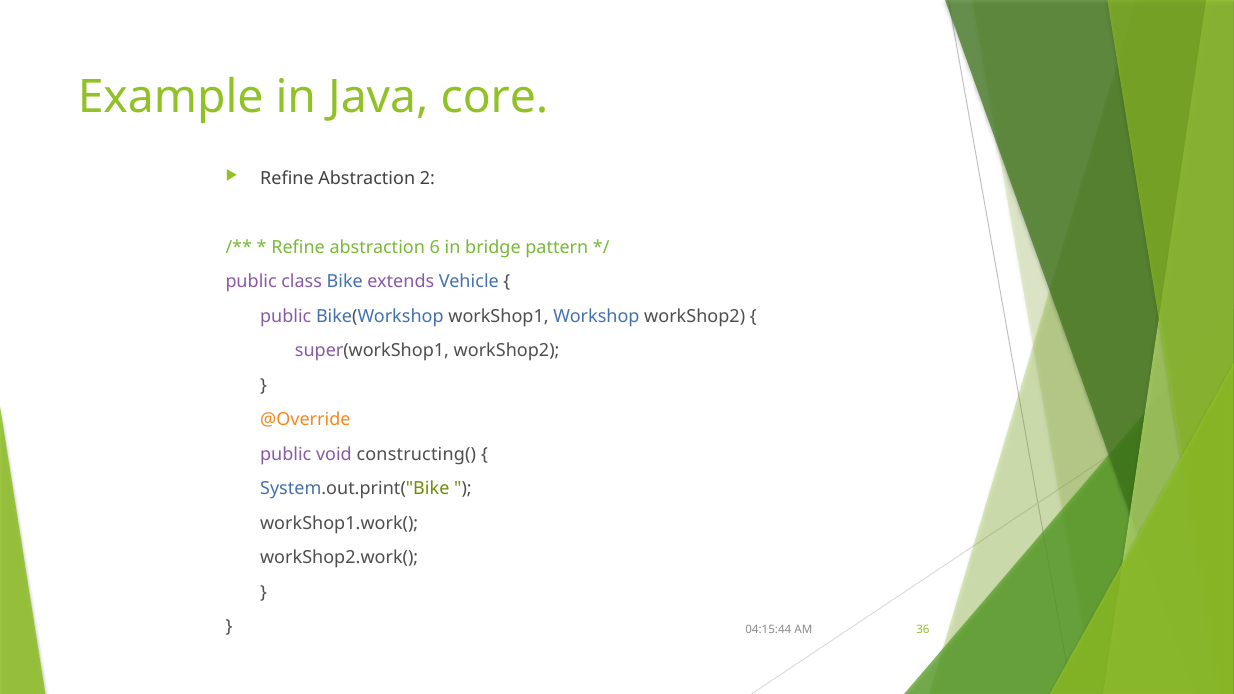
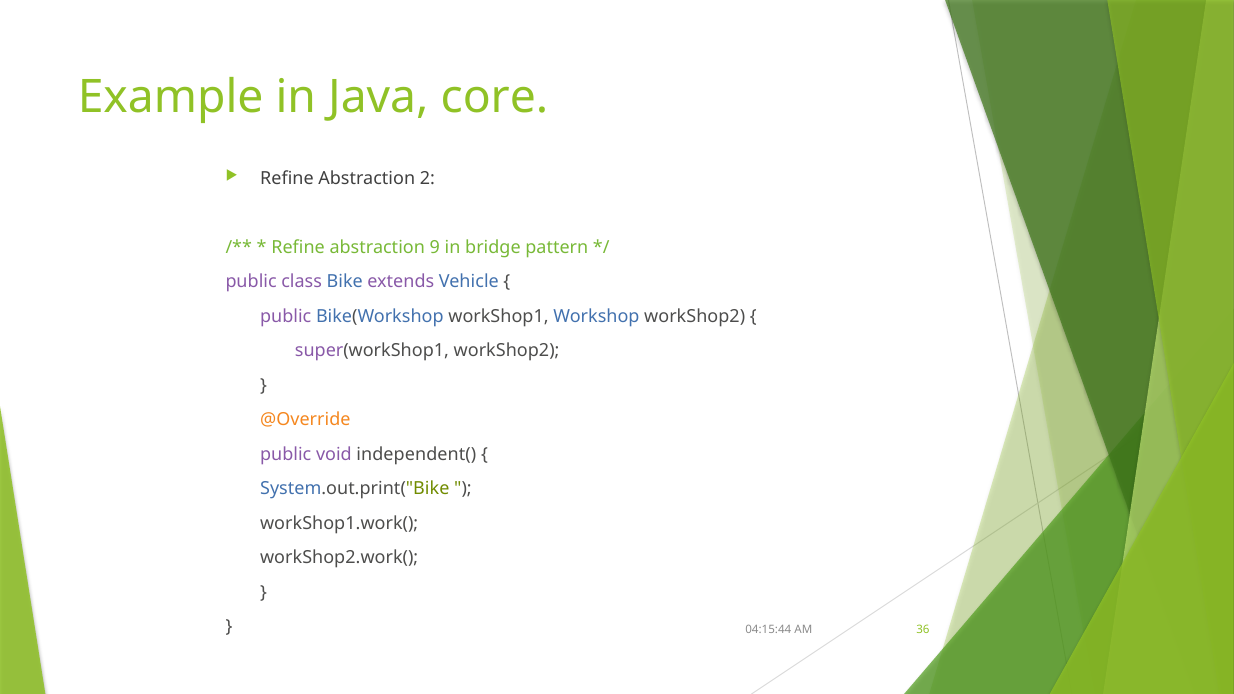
6: 6 -> 9 (435, 248)
constructing(: constructing( -> independent( (416, 454)
